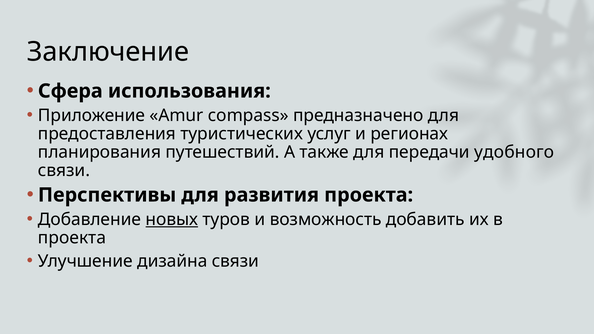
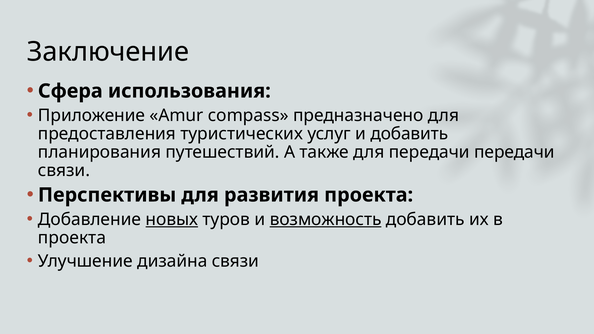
и регионах: регионах -> добавить (409, 134)
передачи удобного: удобного -> передачи (514, 152)
возможность underline: none -> present (326, 220)
